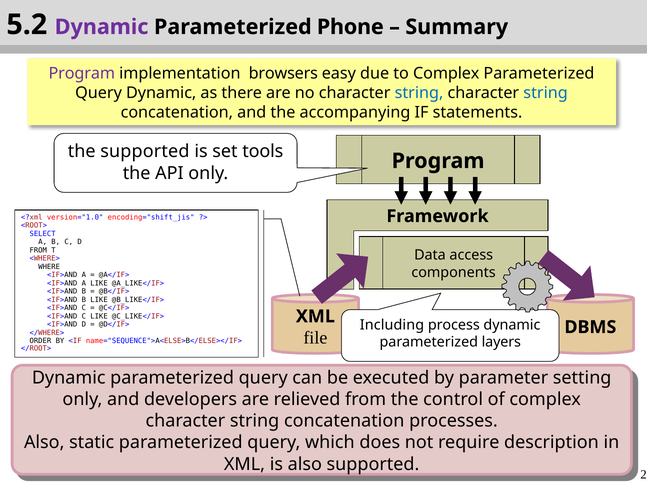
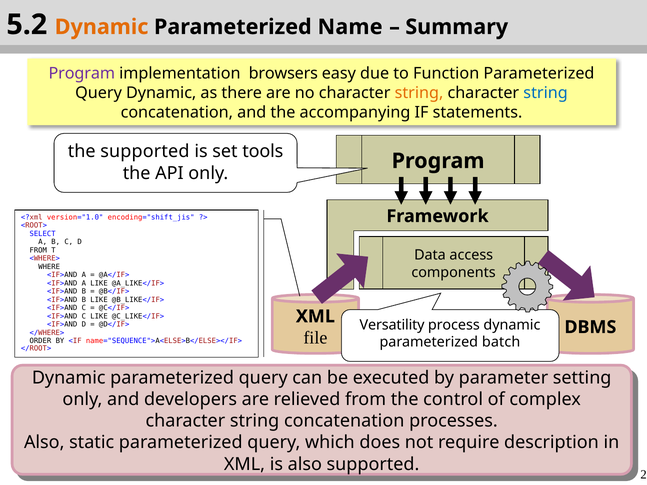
Dynamic colour: purple -> orange (102, 27)
Phone: Phone -> Name (350, 27)
to Complex: Complex -> Function (446, 74)
string colour: blue -> orange (419, 93)
Including: Including -> Versatility (392, 325)
layers: layers -> batch (501, 342)
